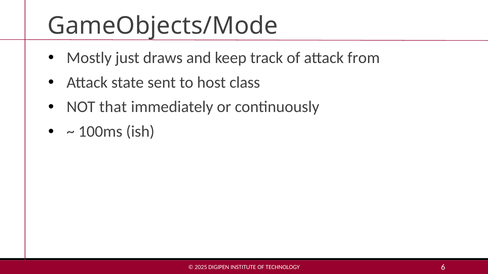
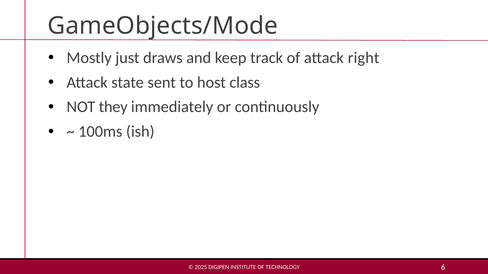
from: from -> right (364, 58)
that: that -> they (113, 107)
